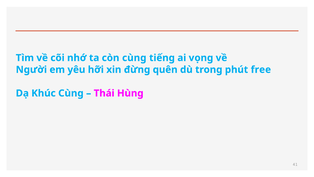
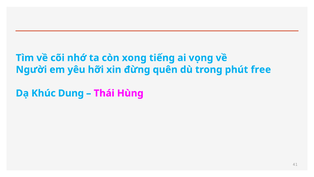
còn cùng: cùng -> xong (134, 58)
Khúc Cùng: Cùng -> Dung (71, 93)
